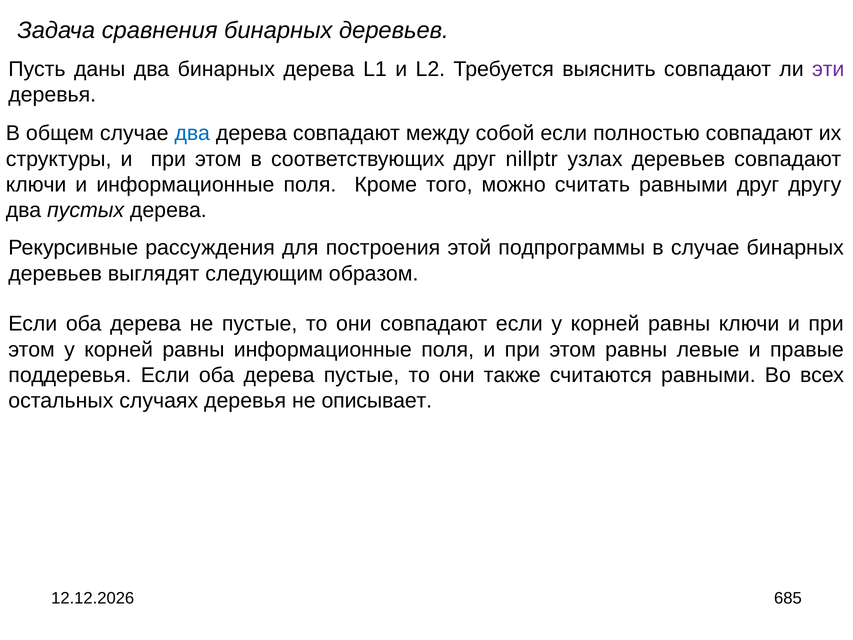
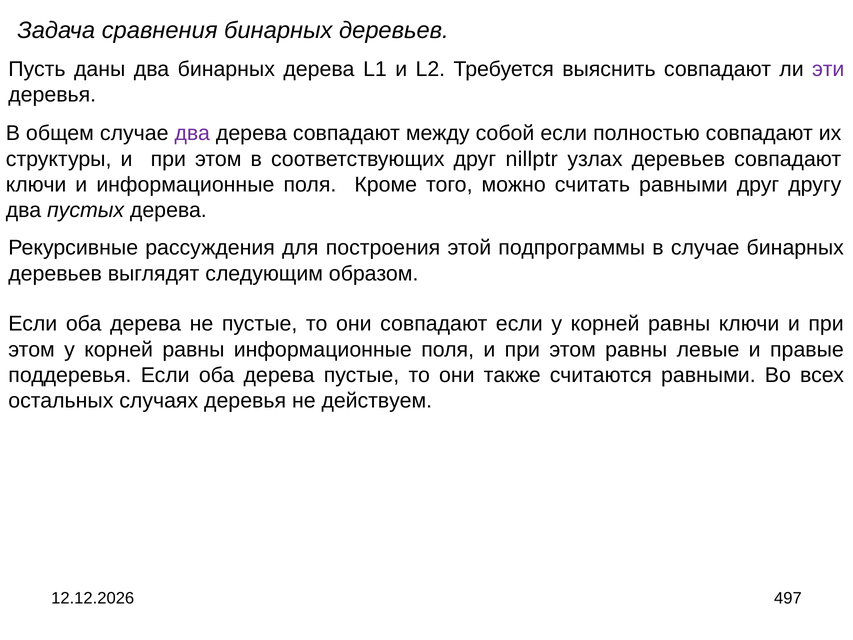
два colour: blue -> purple (192, 133)
описывает: описывает -> действуем (377, 401)
685: 685 -> 497 (788, 598)
